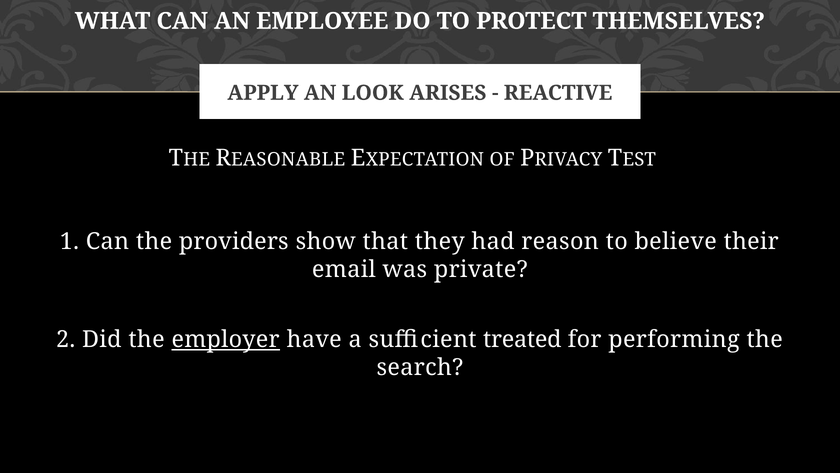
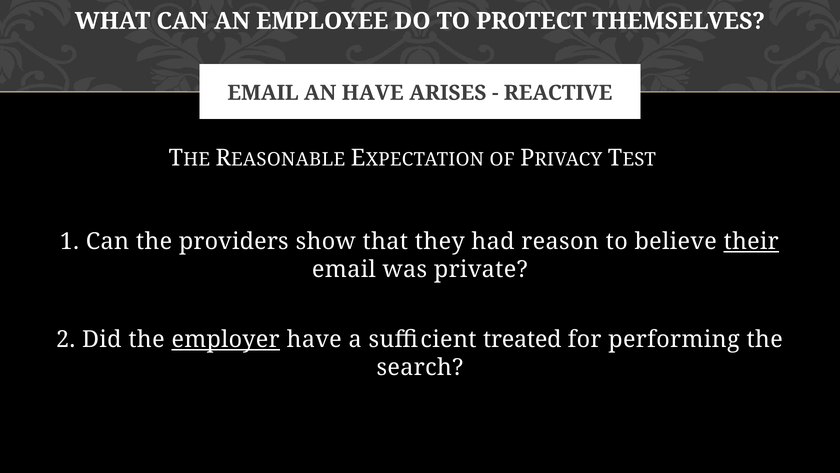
APPLY: APPLY -> EMAIL (263, 93)
AN LOOK: LOOK -> HAVE (373, 93)
their underline: none -> present (751, 241)
